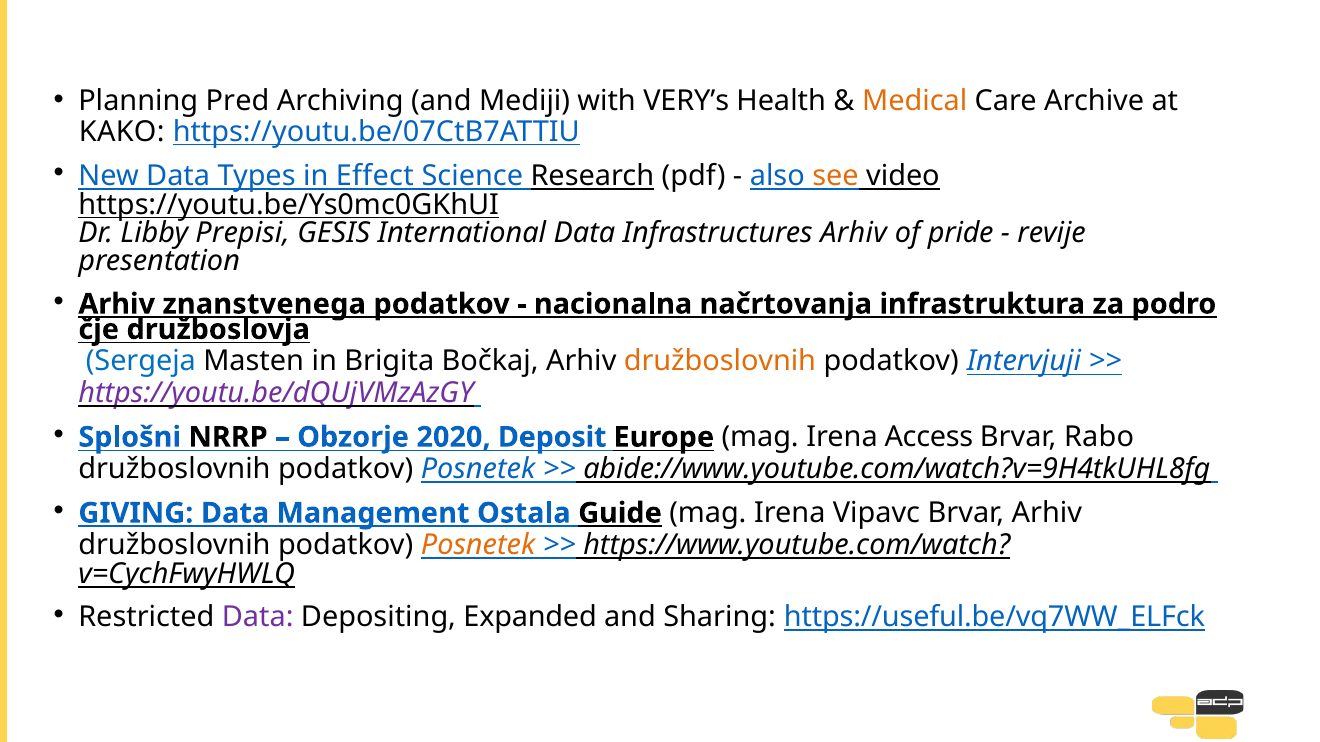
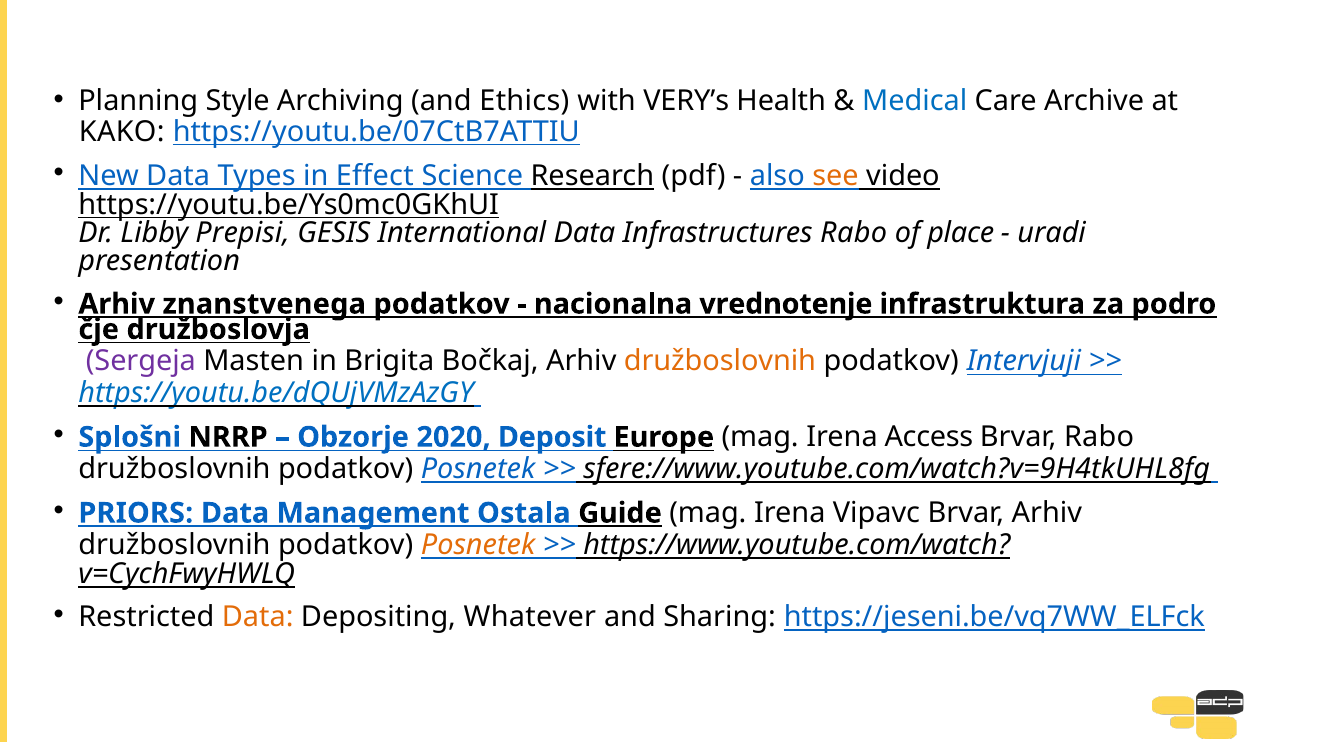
Pred: Pred -> Style (238, 101)
Mediji: Mediji -> Ethics (524, 101)
Medical colour: orange -> blue (915, 101)
Infrastructures Arhiv: Arhiv -> Rabo (854, 233)
pride: pride -> place (961, 233)
revije: revije -> uradi (1052, 233)
načrtovanja: načrtovanja -> vrednotenje (786, 304)
Sergeja colour: blue -> purple (141, 361)
https://youtu.be/dQUjVMzAzGY colour: purple -> blue (276, 393)
abide://www.youtube.com/watch?v=9H4tkUHL8fg: abide://www.youtube.com/watch?v=9H4tkUHL8fg -> sfere://www.youtube.com/watch?v=9H4tkUHL8fg (897, 469)
GIVING: GIVING -> PRIORS (136, 513)
Data colour: purple -> orange (258, 617)
Expanded: Expanded -> Whatever (530, 617)
https://useful.be/vq7WW_ELFck: https://useful.be/vq7WW_ELFck -> https://jeseni.be/vq7WW_ELFck (994, 617)
